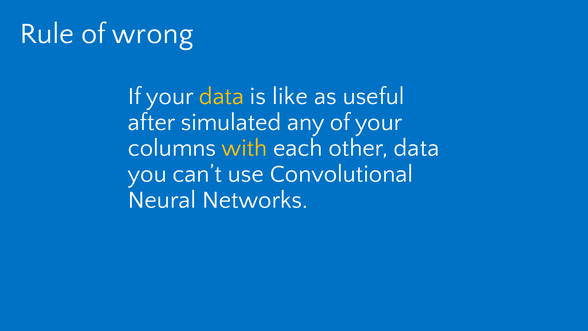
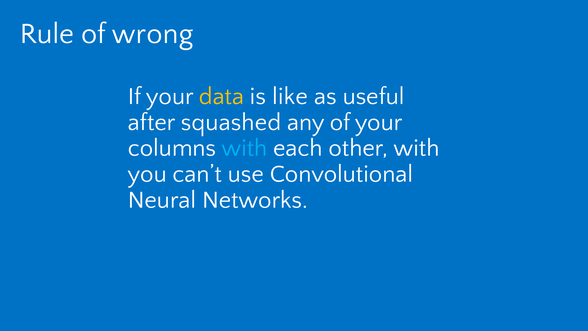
simulated: simulated -> squashed (231, 122)
with colour: yellow -> light blue (245, 148)
other data: data -> with (417, 148)
